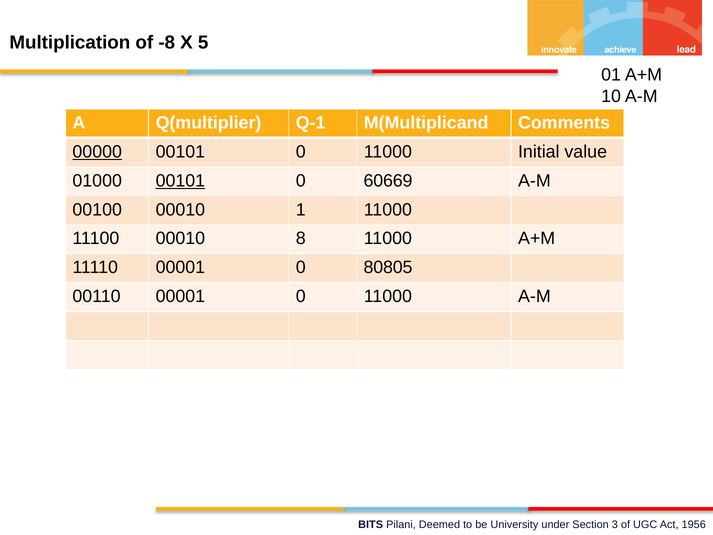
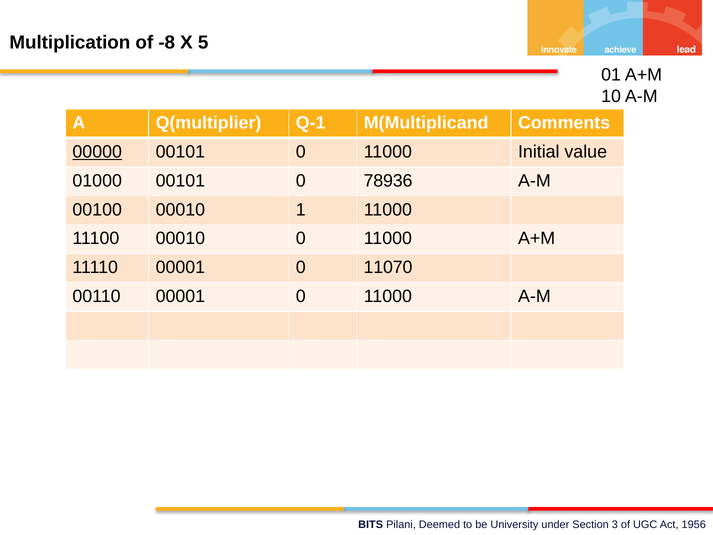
00101 underline: present -> none (180, 181)
60669: 60669 -> 78936 (388, 181)
00010 8: 8 -> 0 (301, 238)
80805: 80805 -> 11070 (388, 267)
